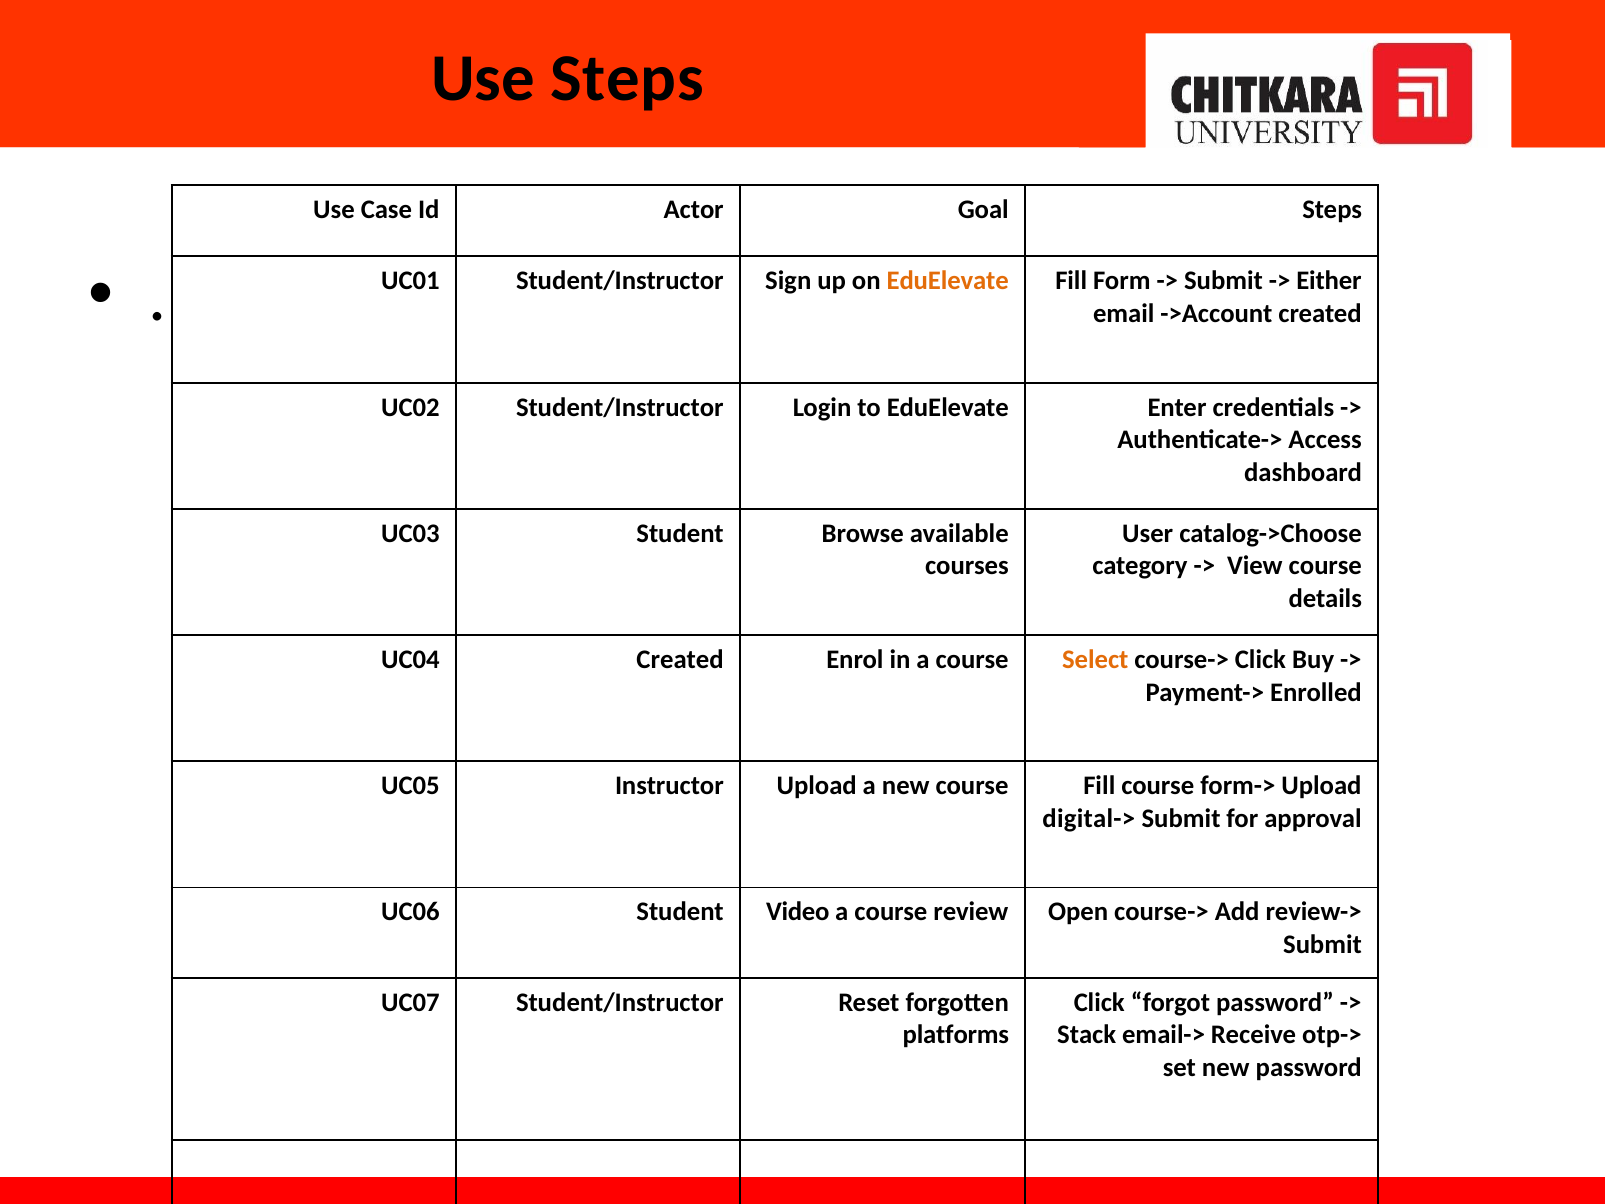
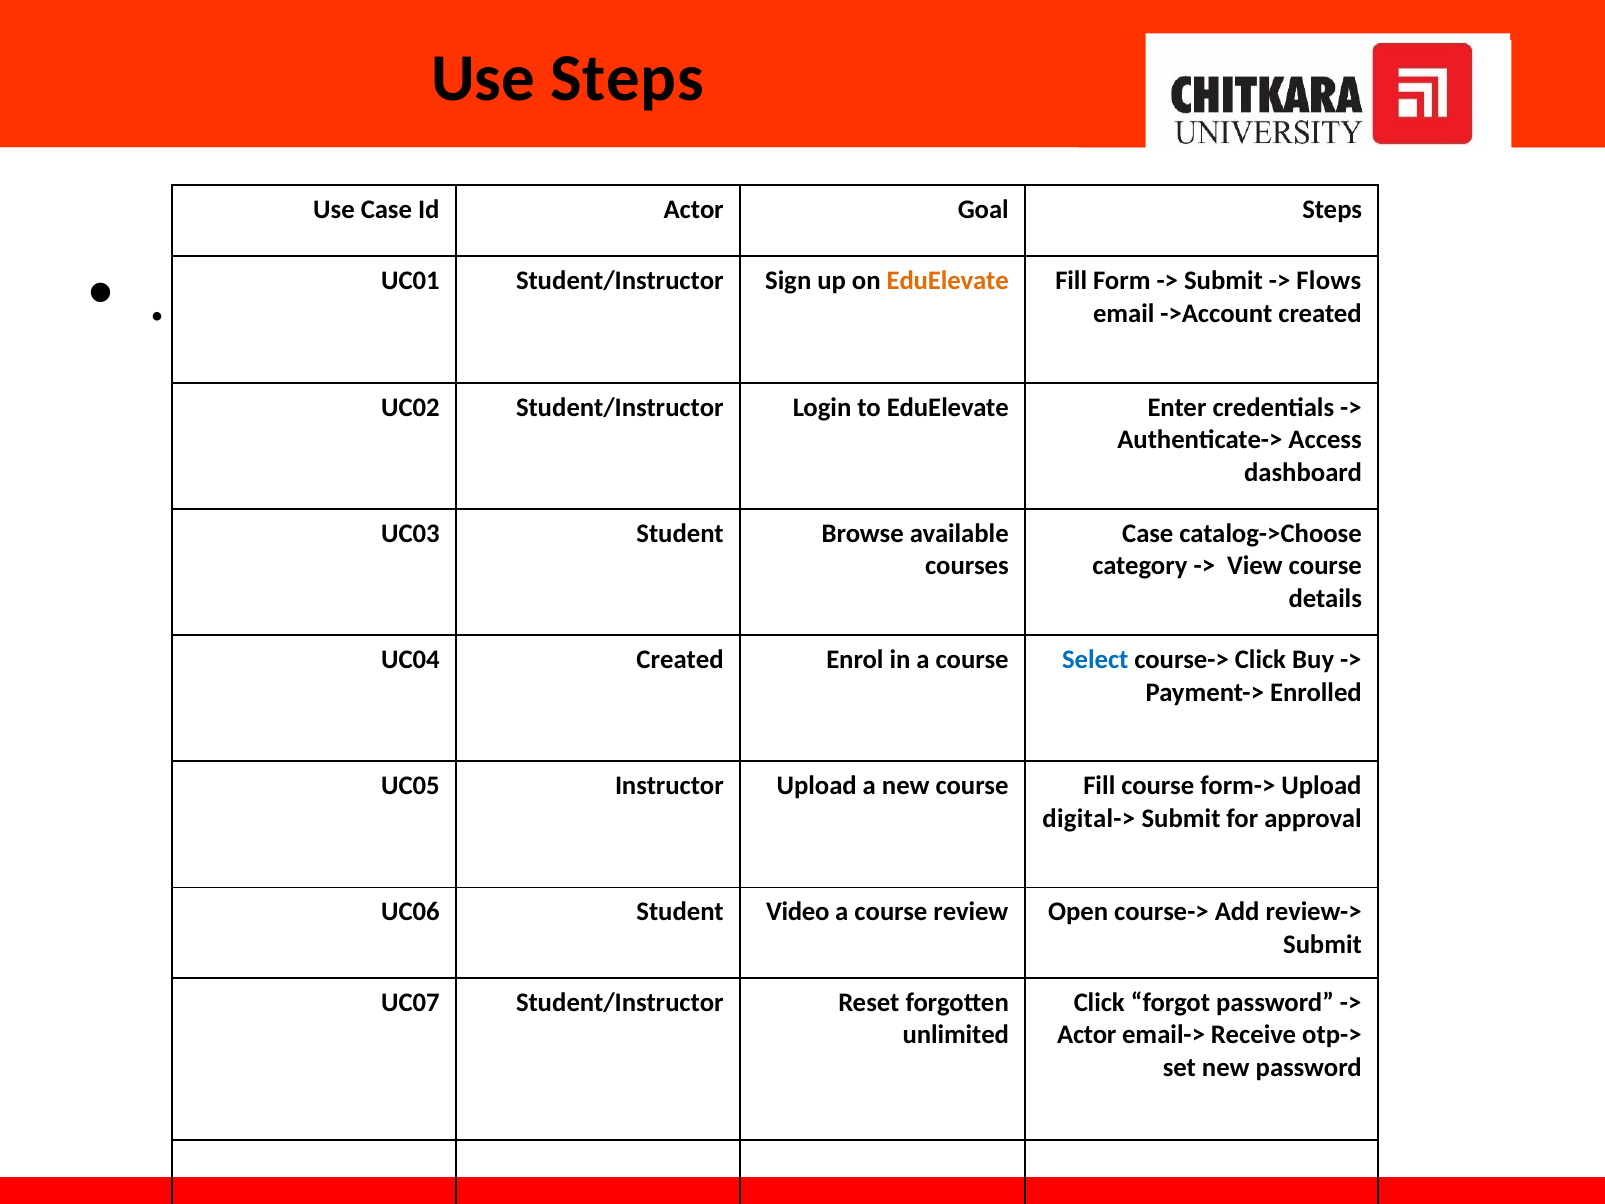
Either: Either -> Flows (1329, 281)
User: User -> Case (1148, 533)
Select colour: orange -> blue (1095, 660)
platforms: platforms -> unlimited (956, 1035)
Stack: Stack -> Actor (1087, 1035)
